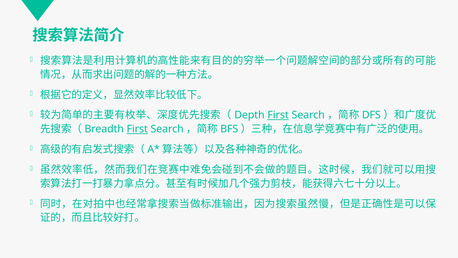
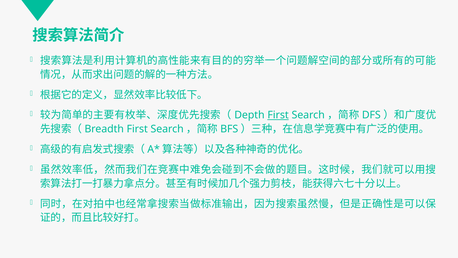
First underline: present -> none (137, 129)
